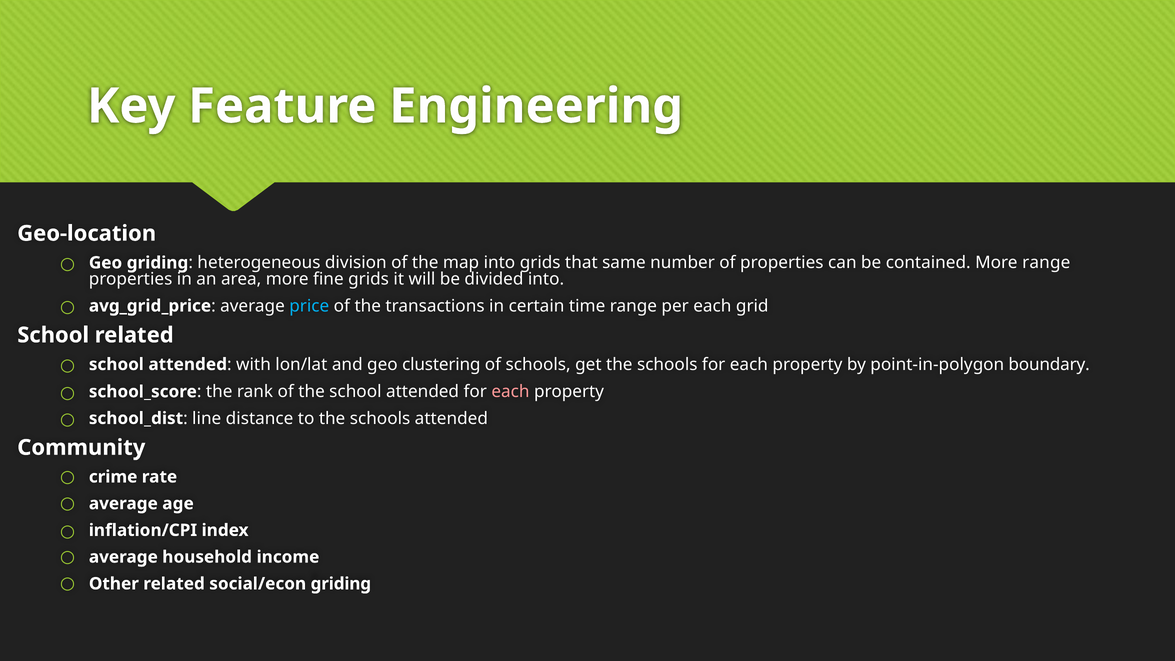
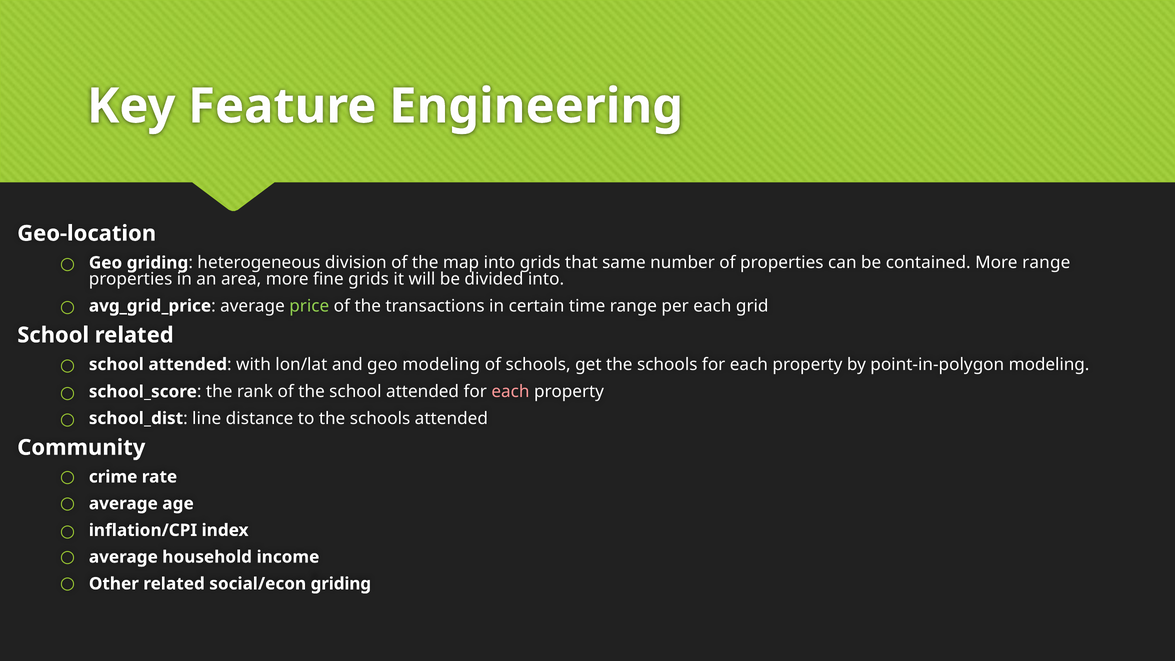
price colour: light blue -> light green (309, 306)
geo clustering: clustering -> modeling (441, 364)
point-in-polygon boundary: boundary -> modeling (1049, 364)
